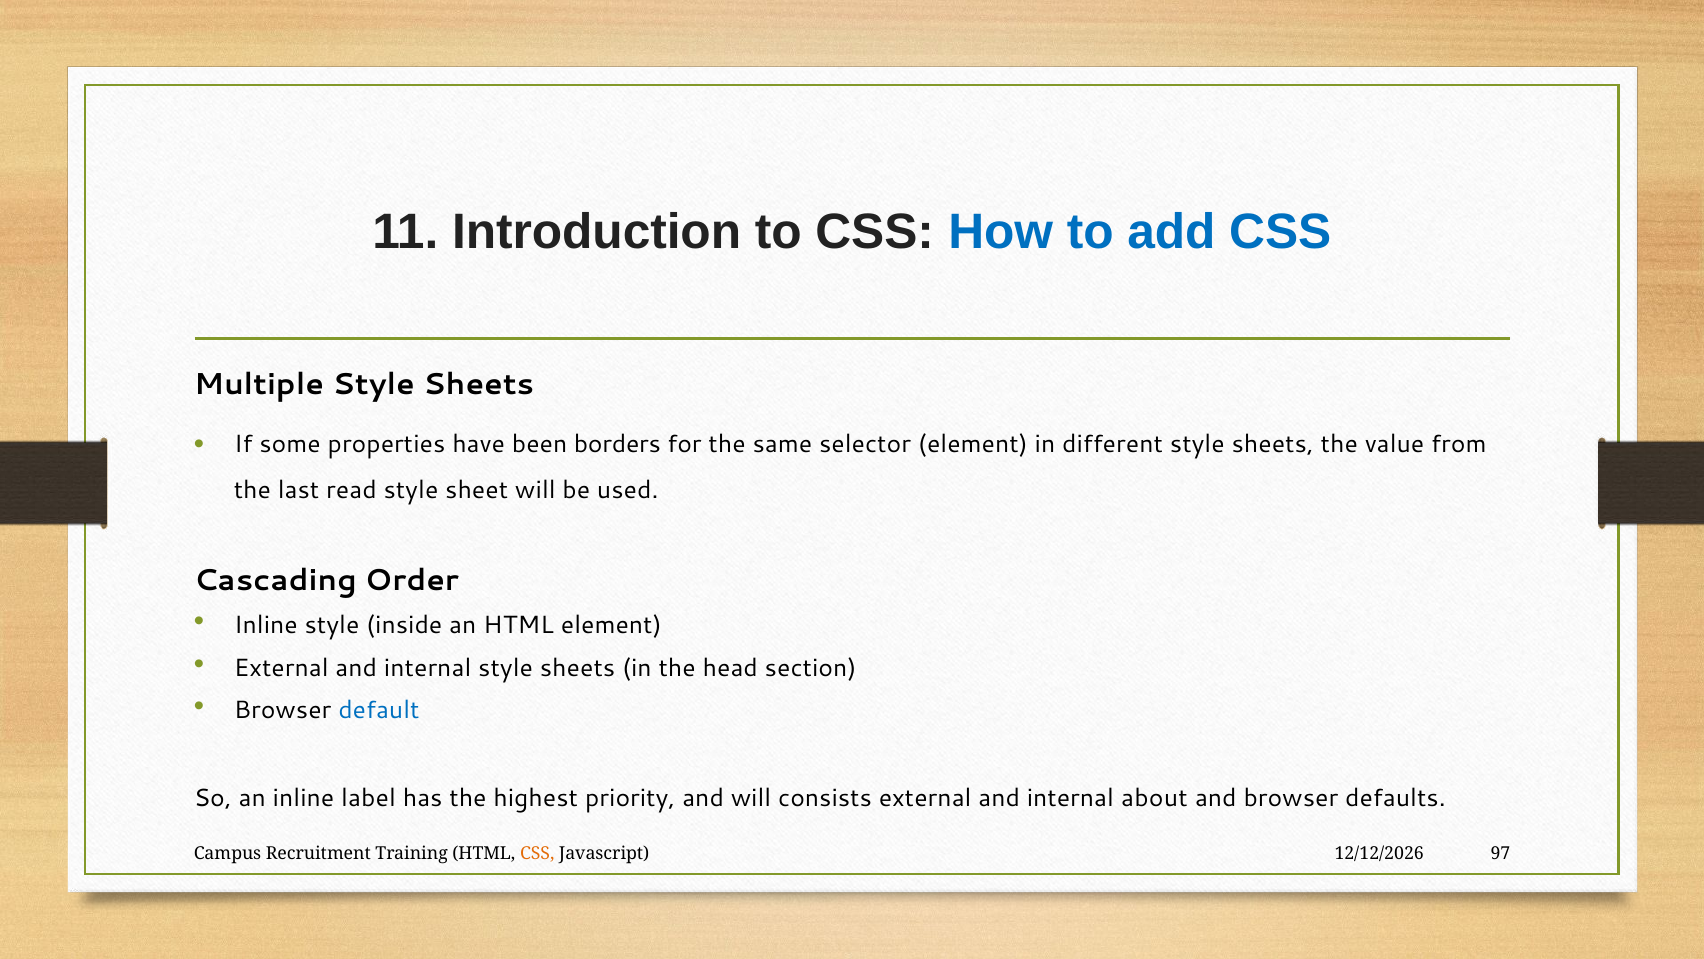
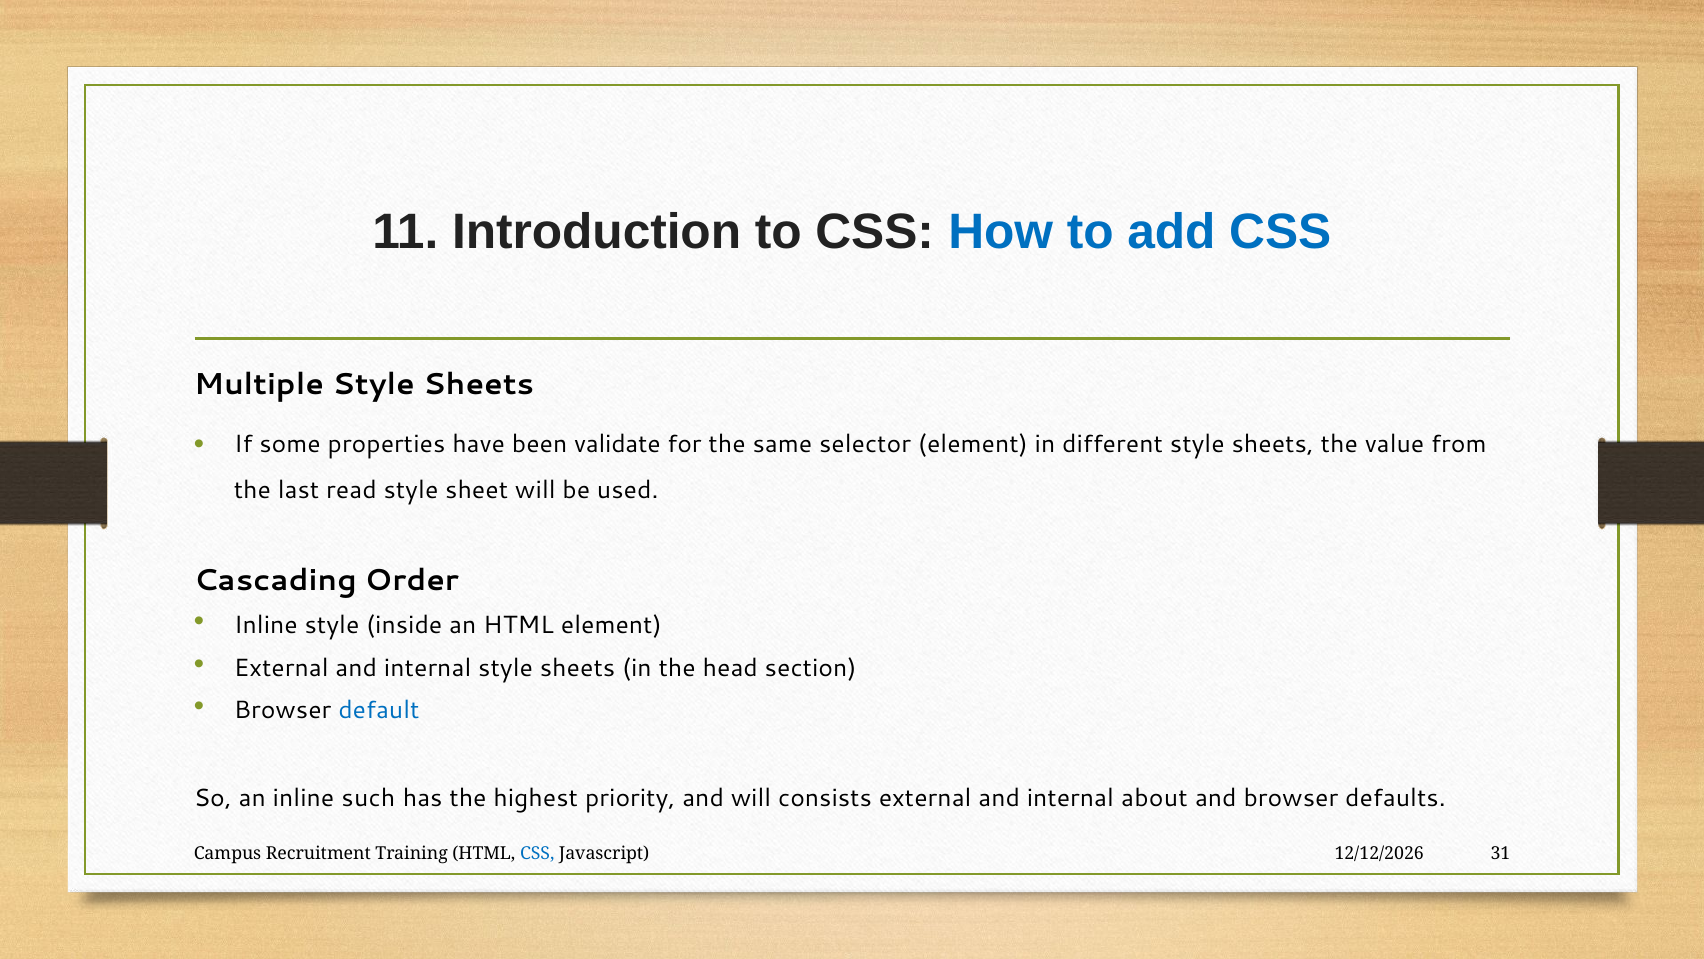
borders: borders -> validate (617, 444)
label: label -> such (368, 798)
CSS colour: orange -> blue (537, 854)
97: 97 -> 31 (1500, 854)
